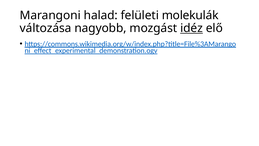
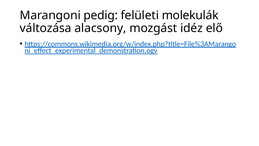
halad: halad -> pedig (101, 15)
nagyobb: nagyobb -> alacsony (100, 28)
idéz underline: present -> none (192, 28)
